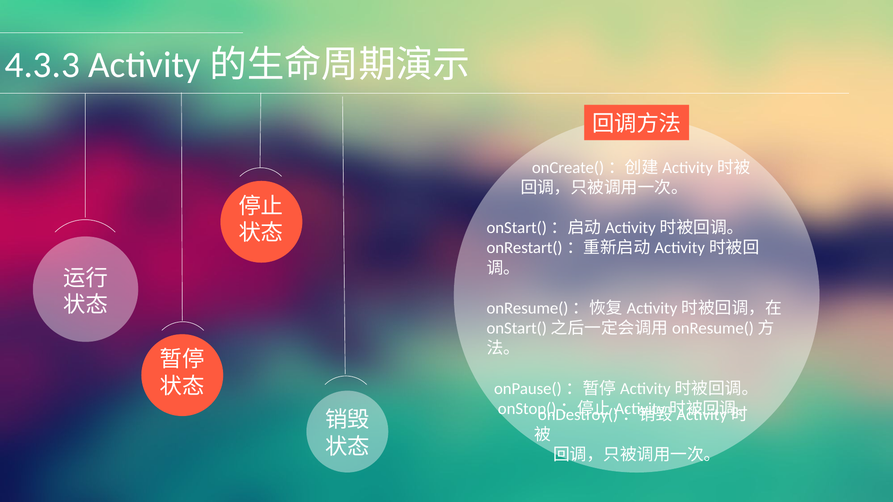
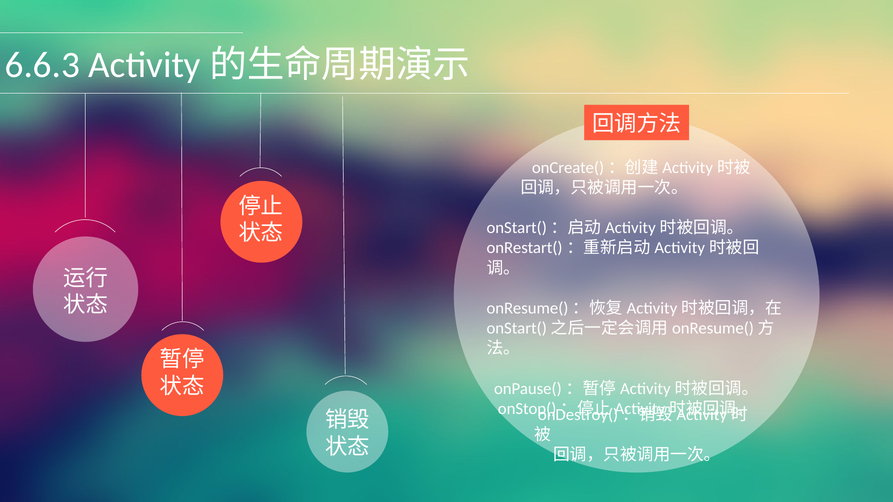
4.3.3: 4.3.3 -> 6.6.3 (42, 65)
